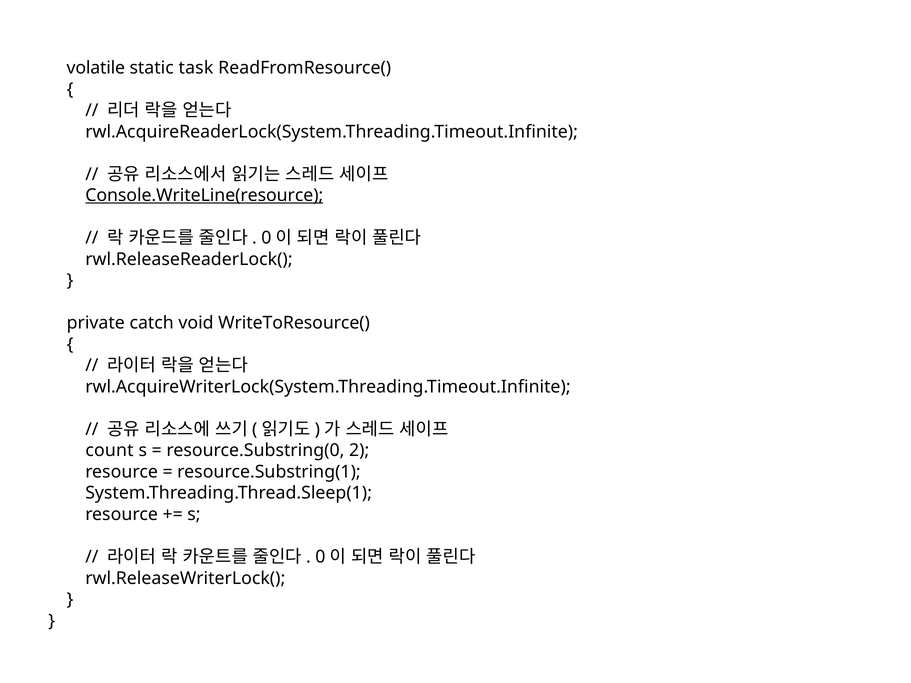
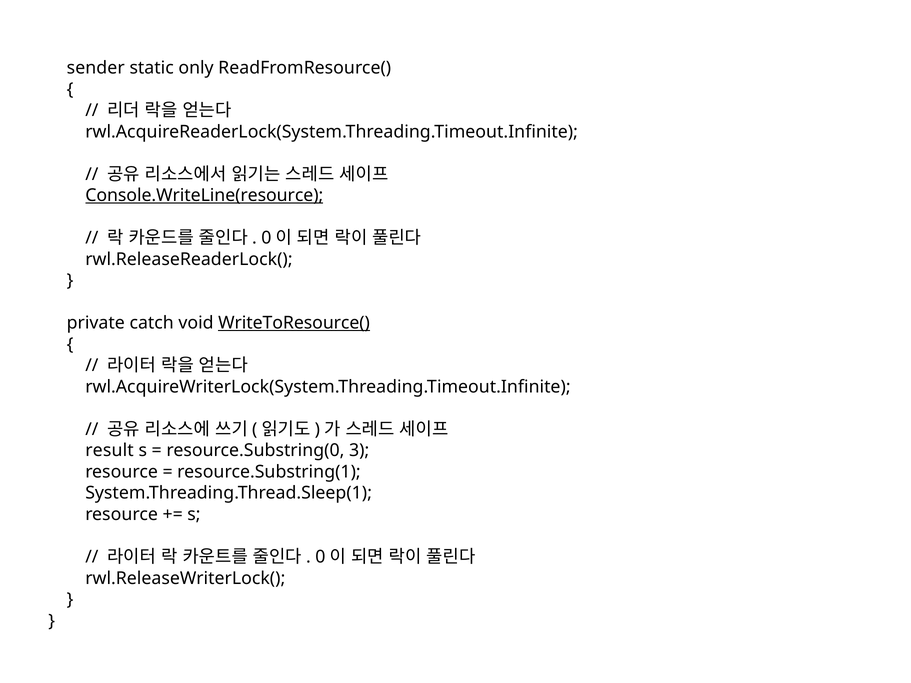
volatile: volatile -> sender (96, 68)
task: task -> only (196, 68)
WriteToResource( underline: none -> present (294, 323)
count: count -> result (110, 451)
2: 2 -> 3 (359, 451)
